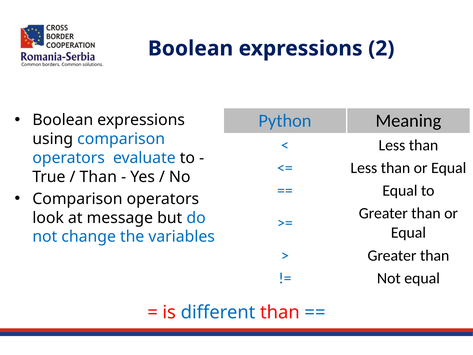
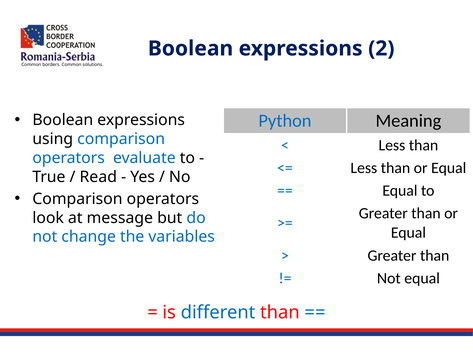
Than: Than -> Read (98, 177)
